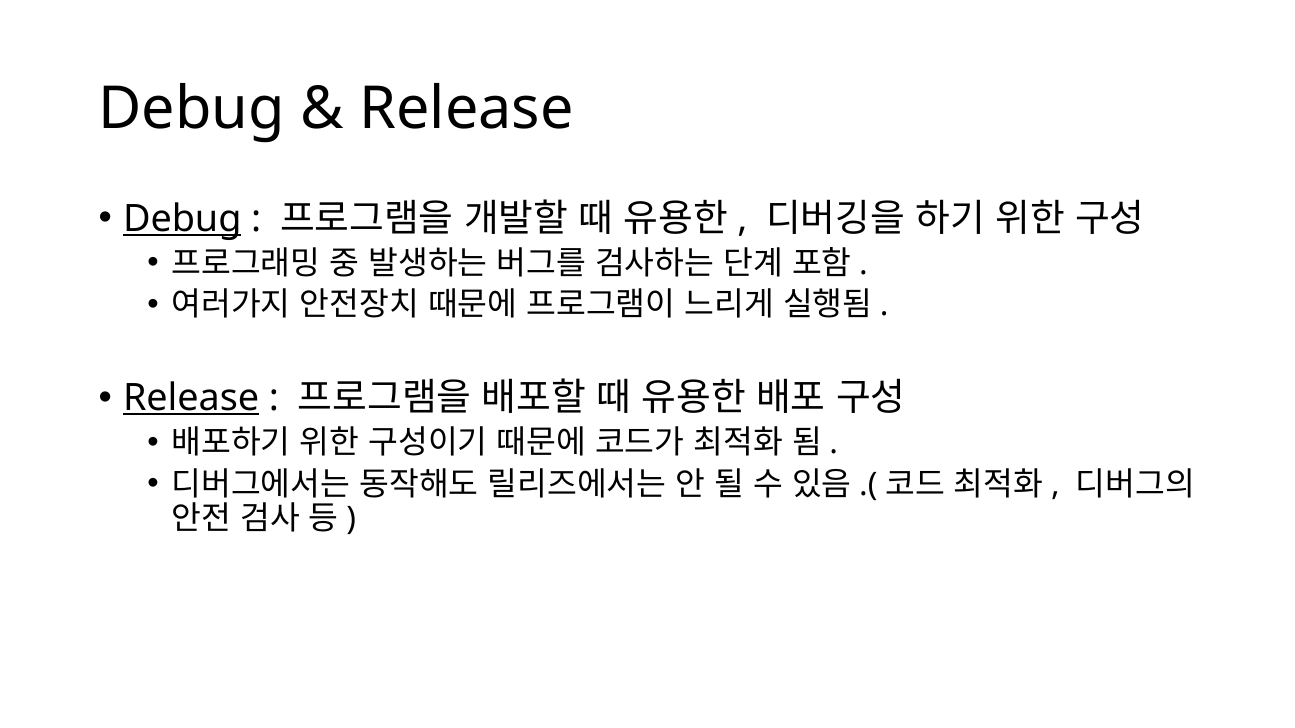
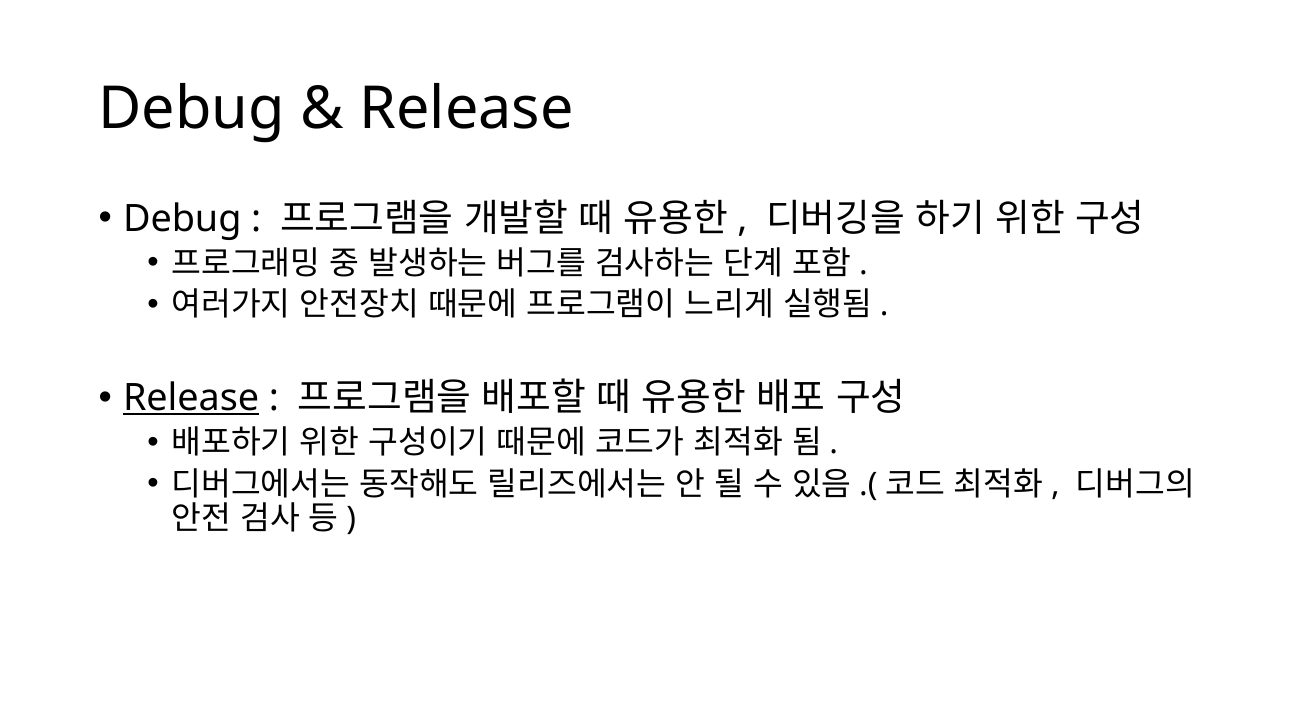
Debug underline: present -> none (182, 219)
